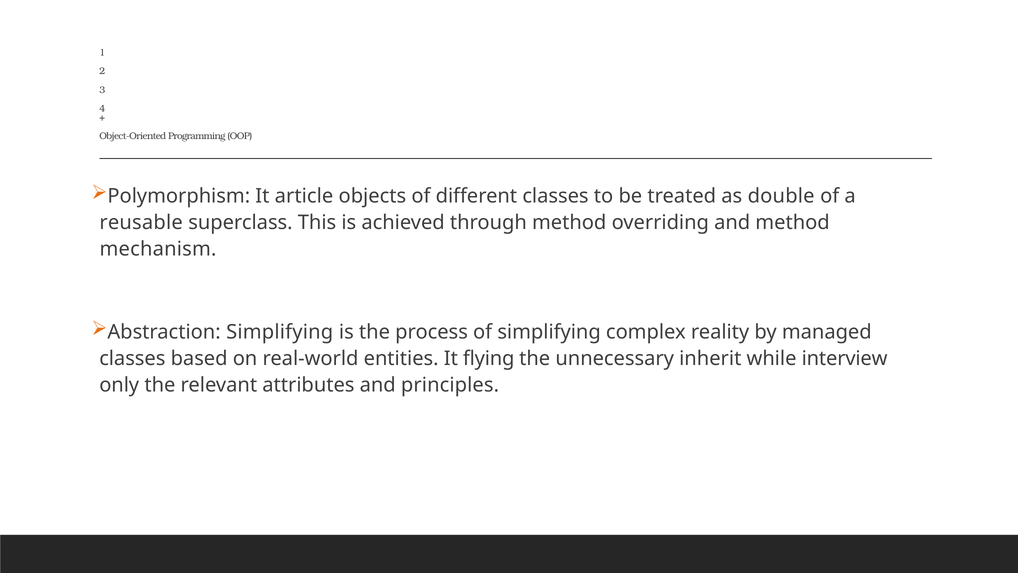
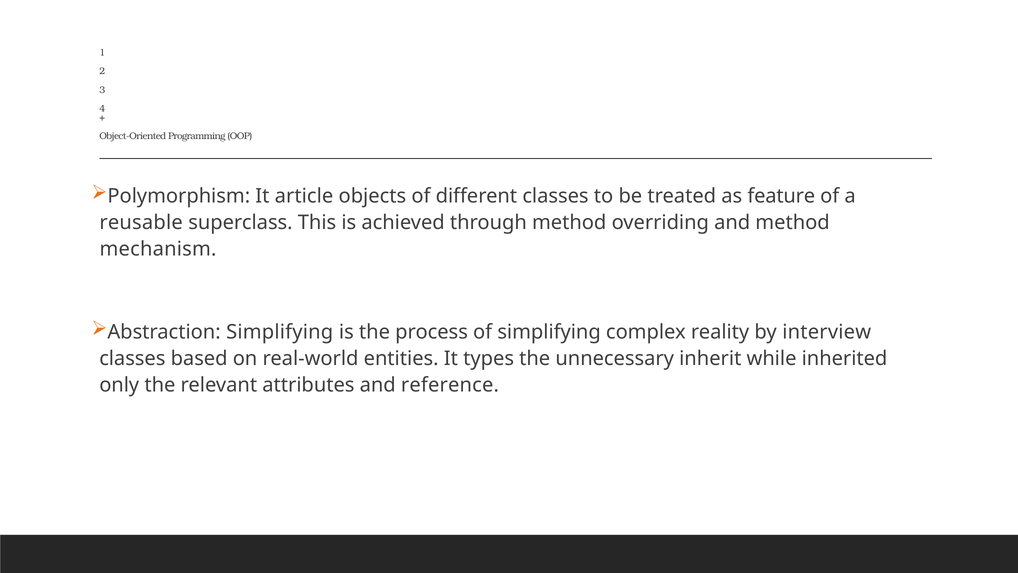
double: double -> feature (781, 196)
managed: managed -> interview (827, 332)
flying: flying -> types (489, 358)
interview: interview -> inherited (845, 358)
principles: principles -> reference (450, 385)
